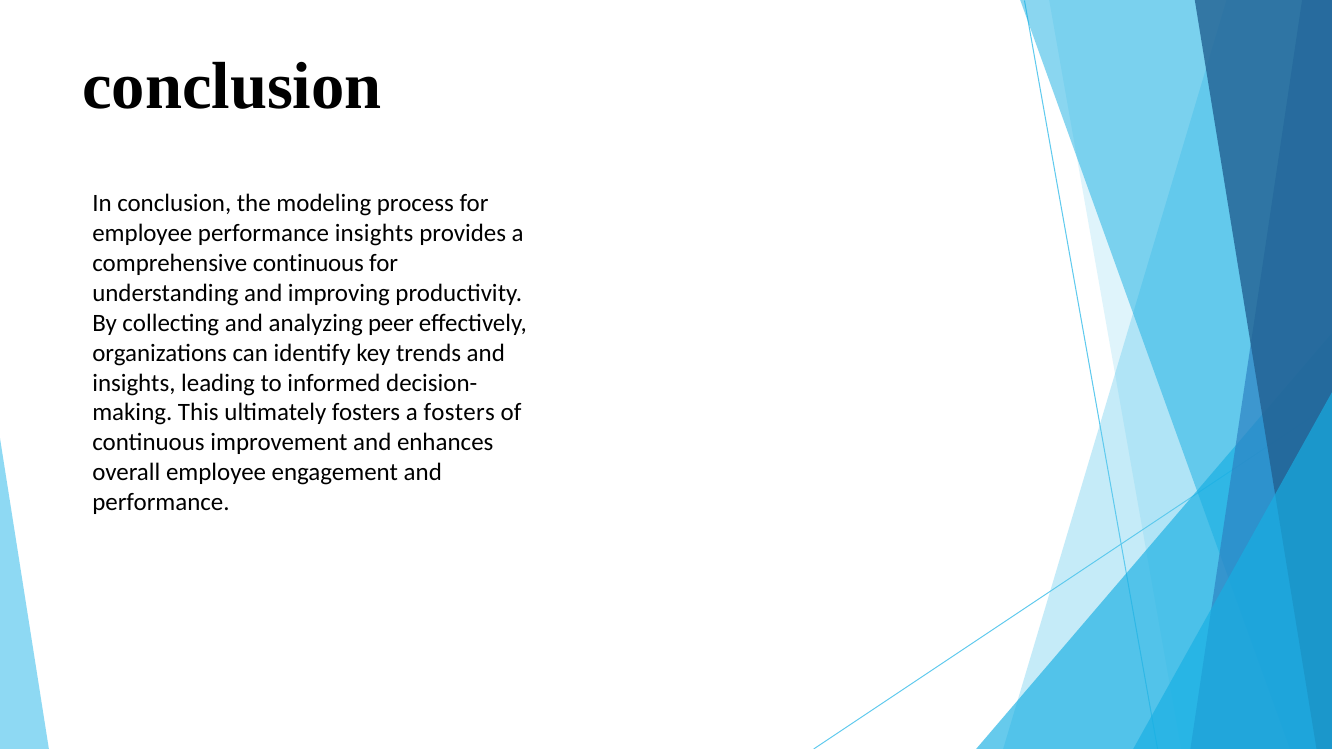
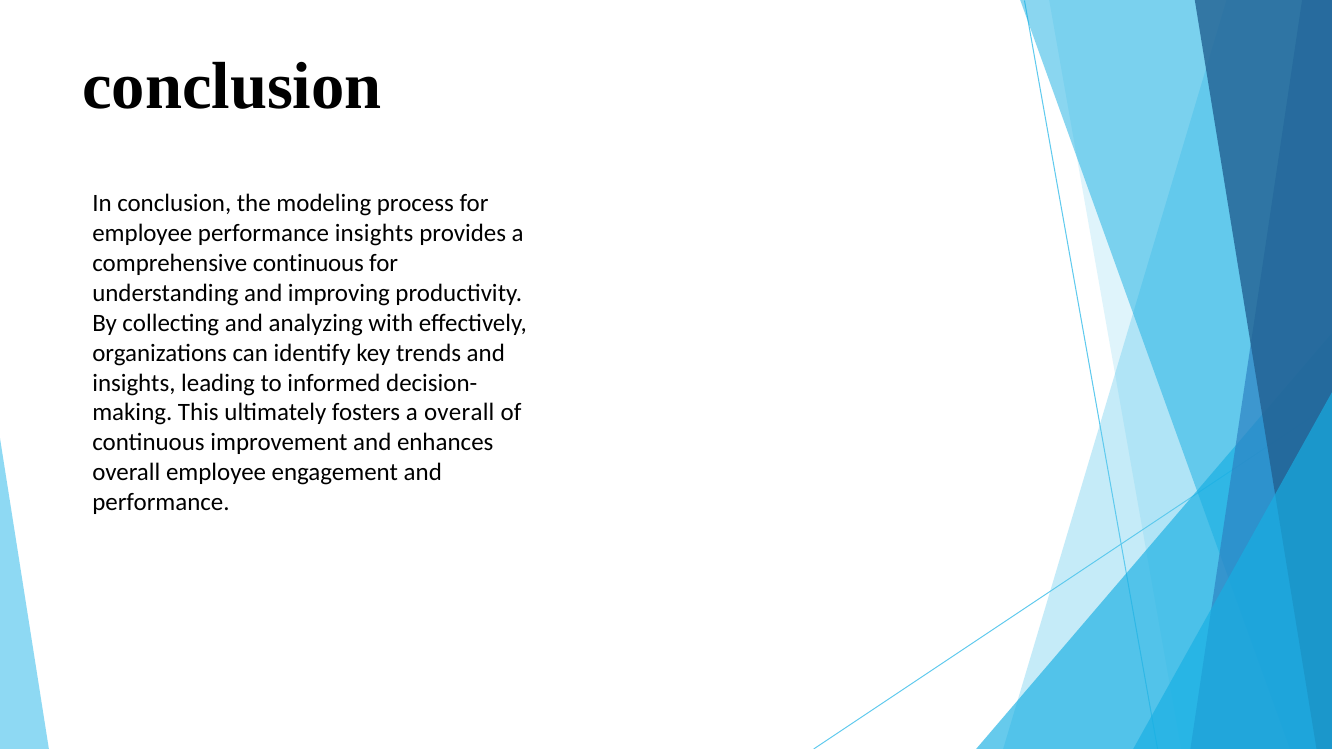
peer: peer -> with (391, 323)
a fosters: fosters -> overall (459, 413)
